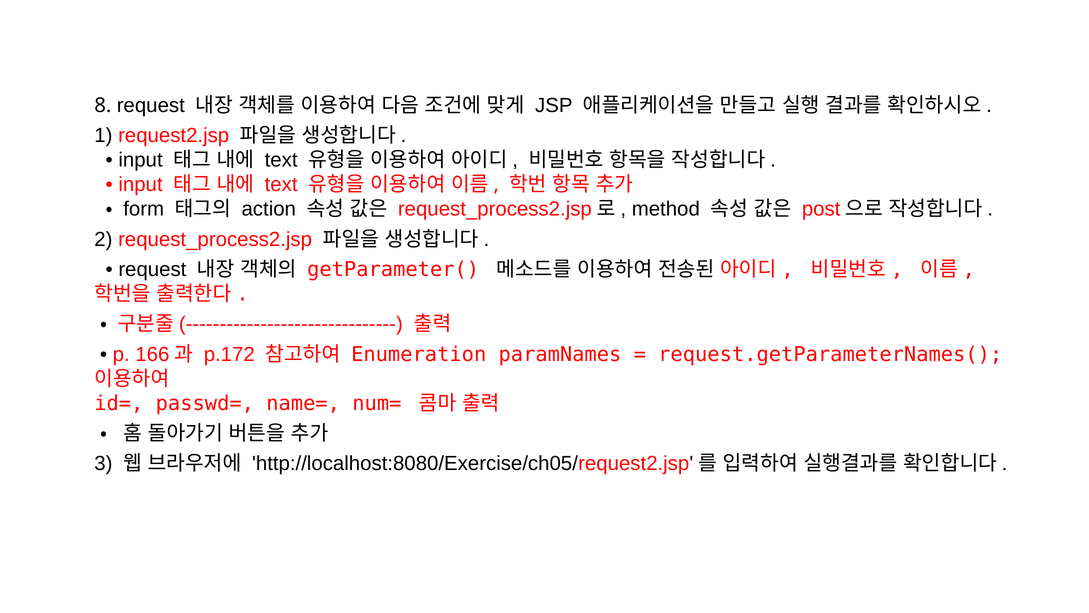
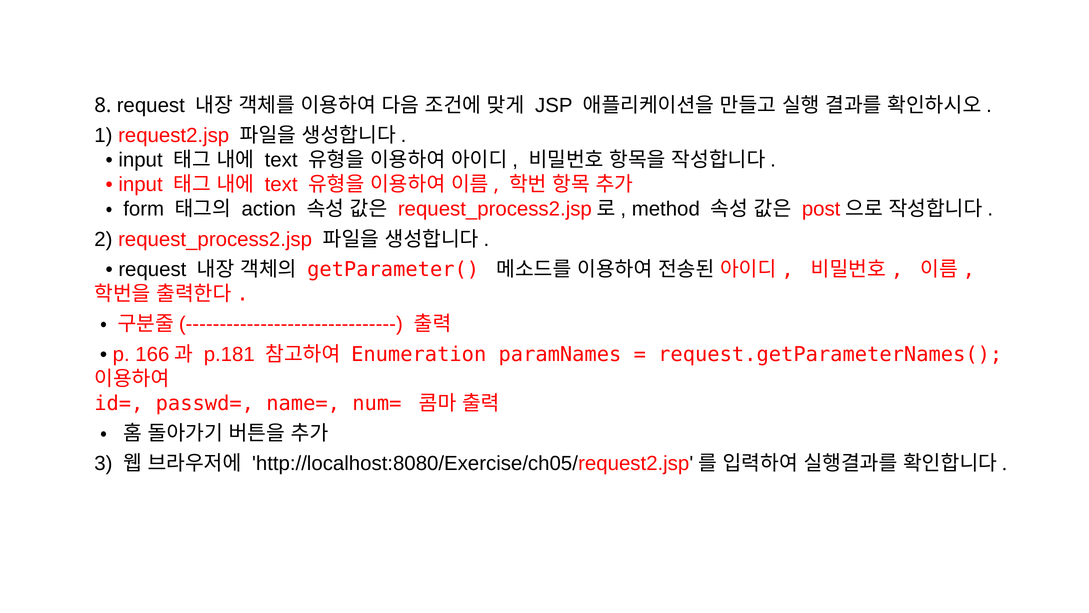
p.172: p.172 -> p.181 (229, 354)
